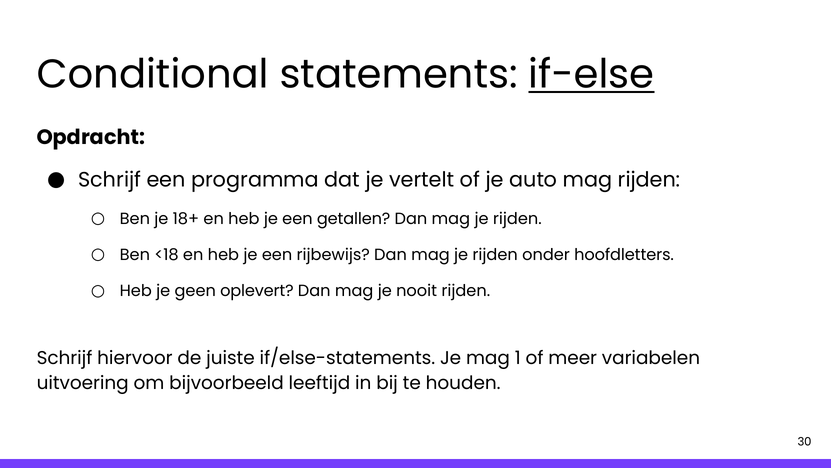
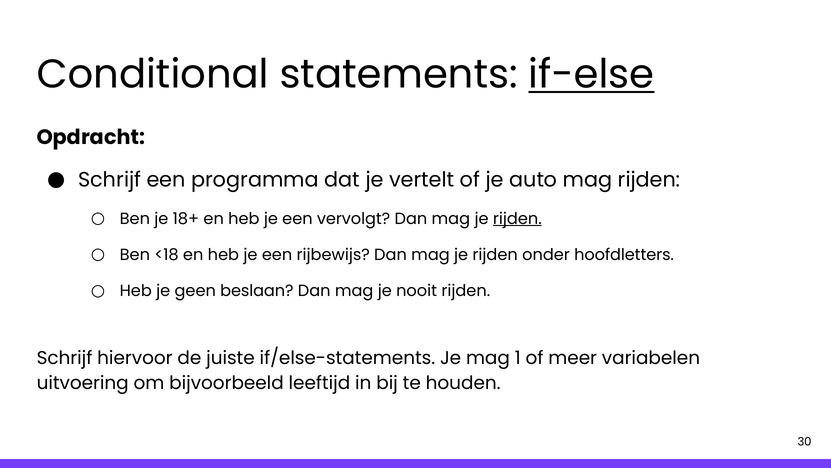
getallen: getallen -> vervolgt (354, 218)
rijden underline: none -> present (517, 218)
oplevert: oplevert -> beslaan (257, 291)
